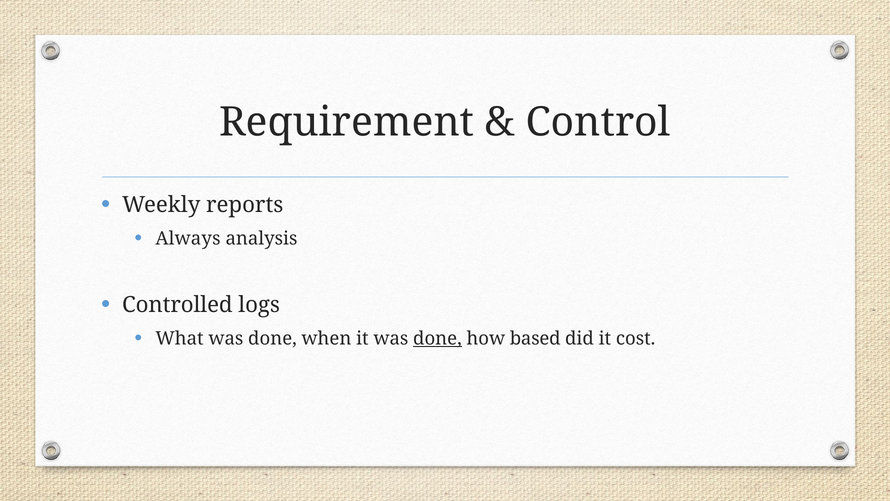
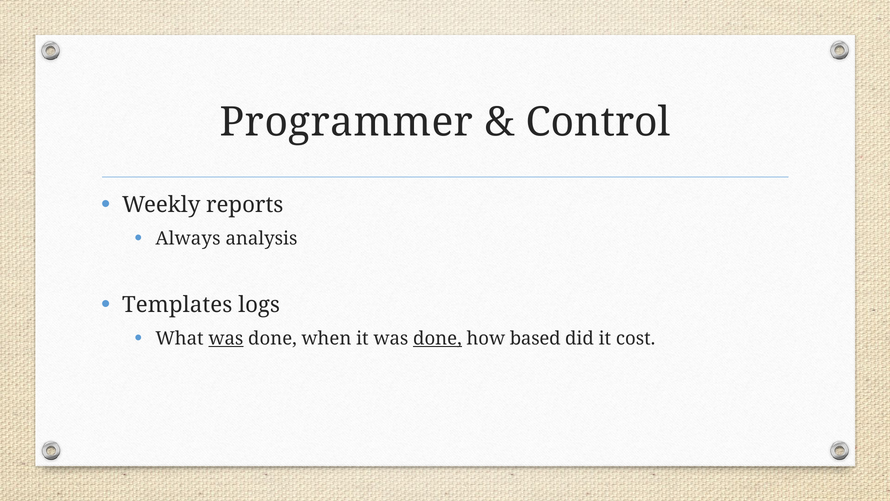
Requirement: Requirement -> Programmer (347, 122)
Controlled: Controlled -> Templates (177, 305)
was underline: none -> present (226, 338)
